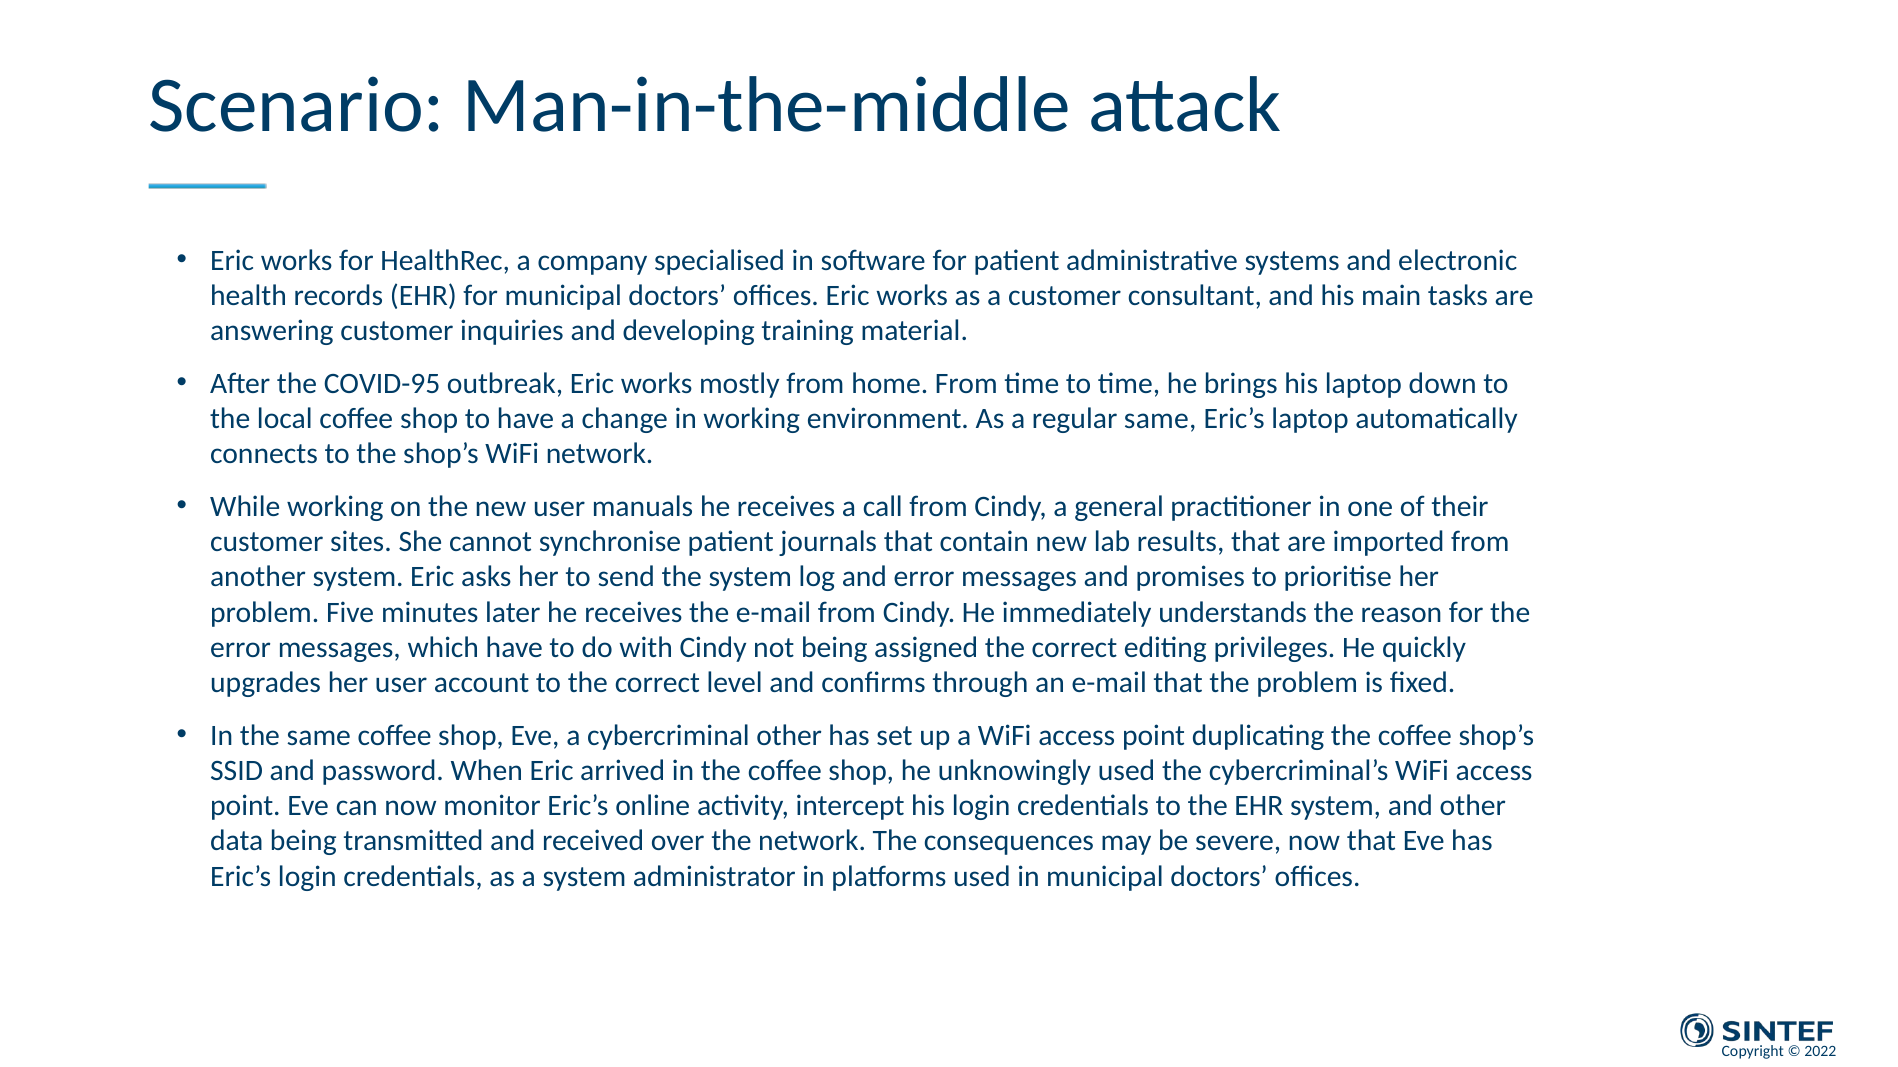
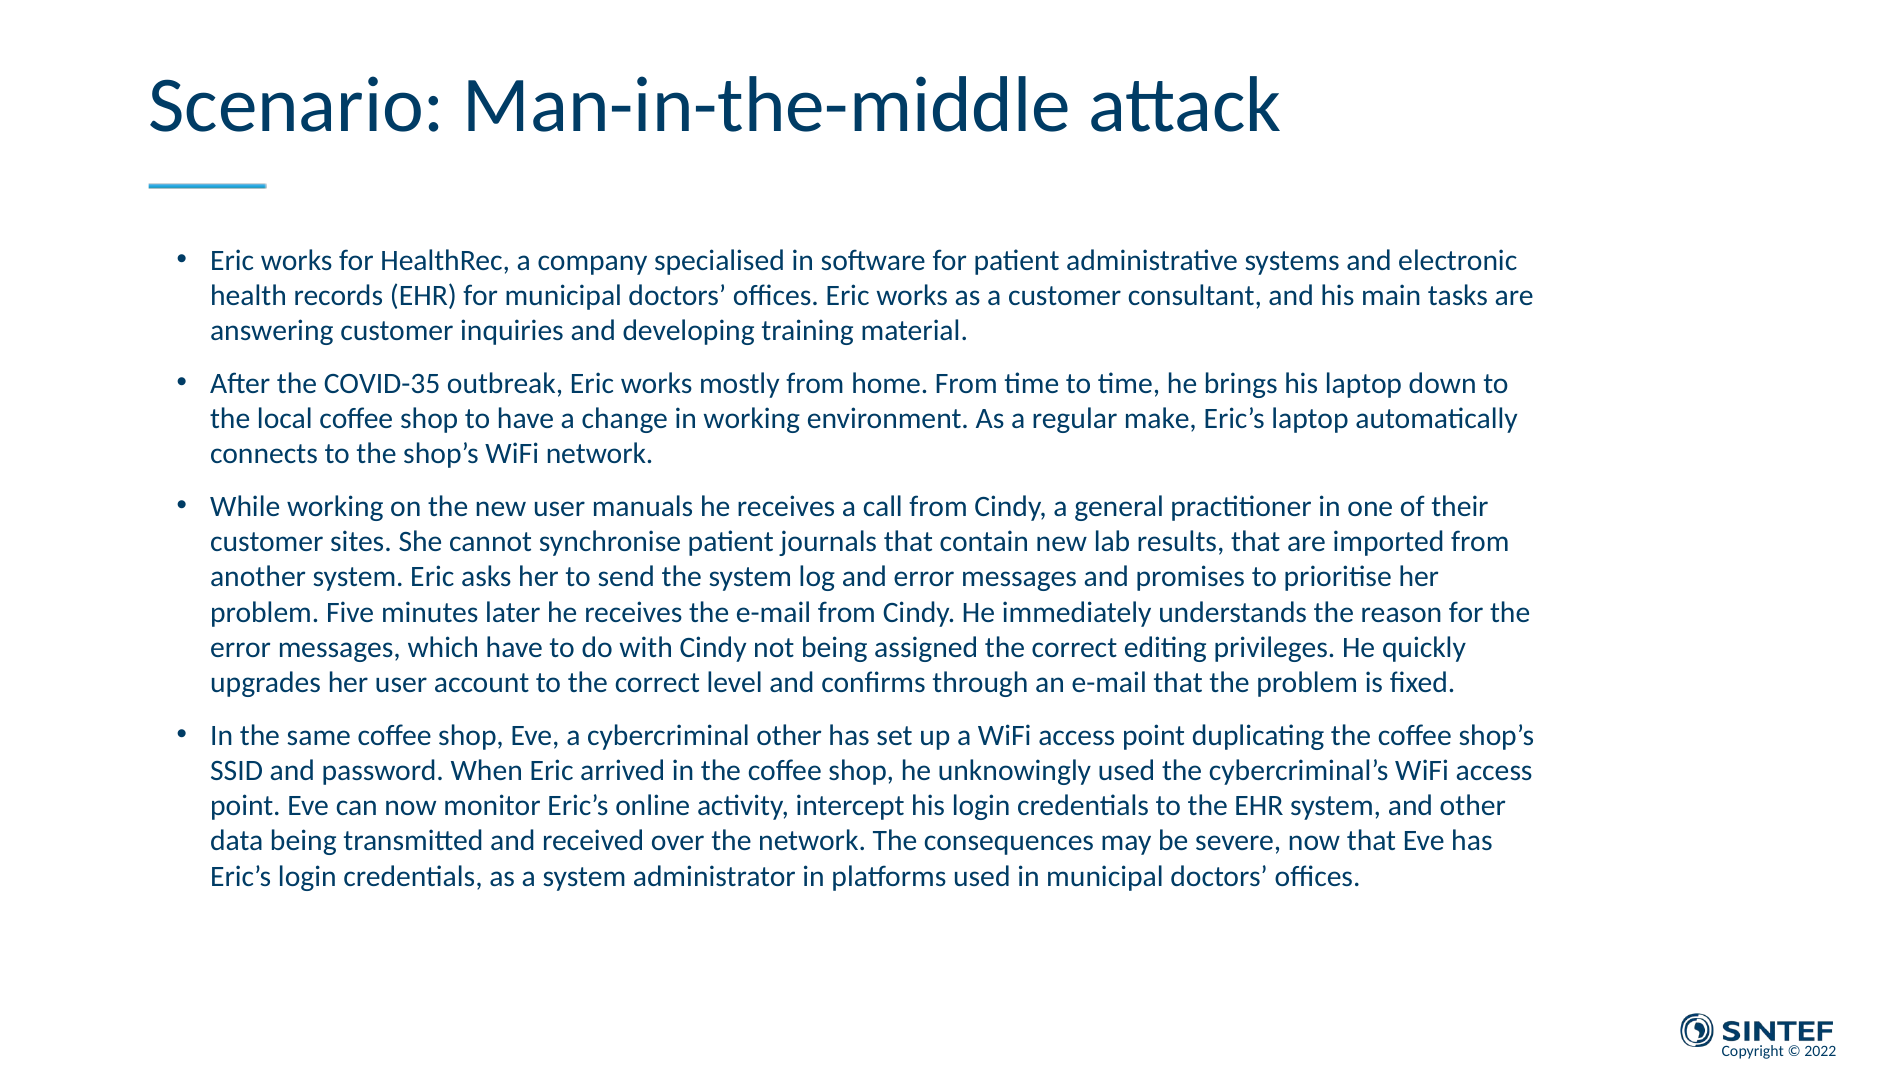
COVID-95: COVID-95 -> COVID-35 (382, 384)
regular same: same -> make (1160, 419)
